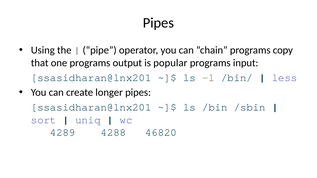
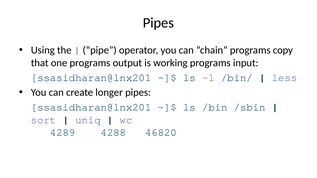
popular: popular -> working (170, 63)
